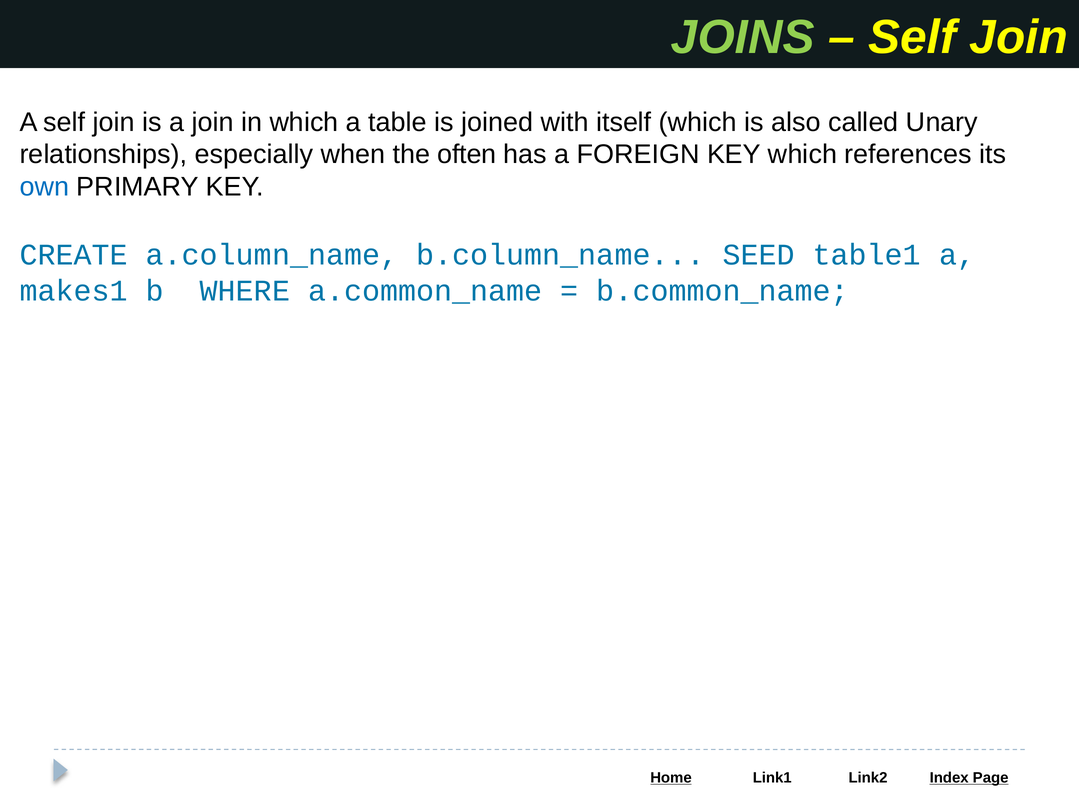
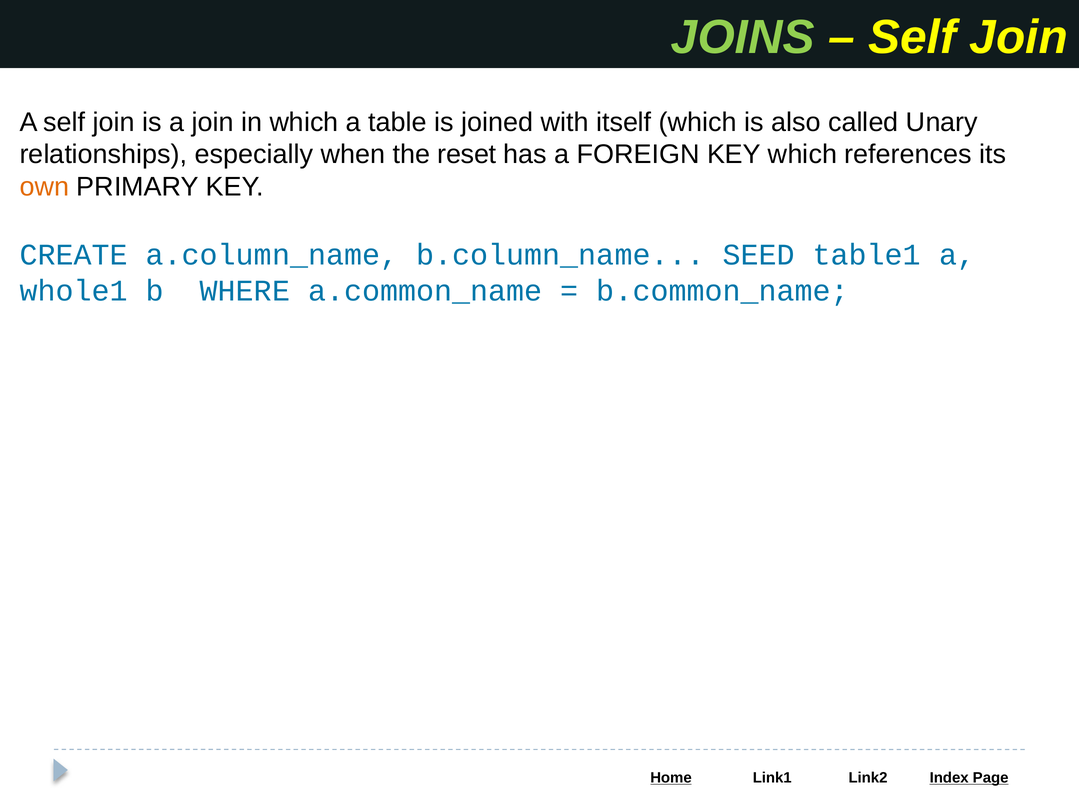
often: often -> reset (467, 155)
own colour: blue -> orange (44, 187)
makes1: makes1 -> whole1 (74, 291)
